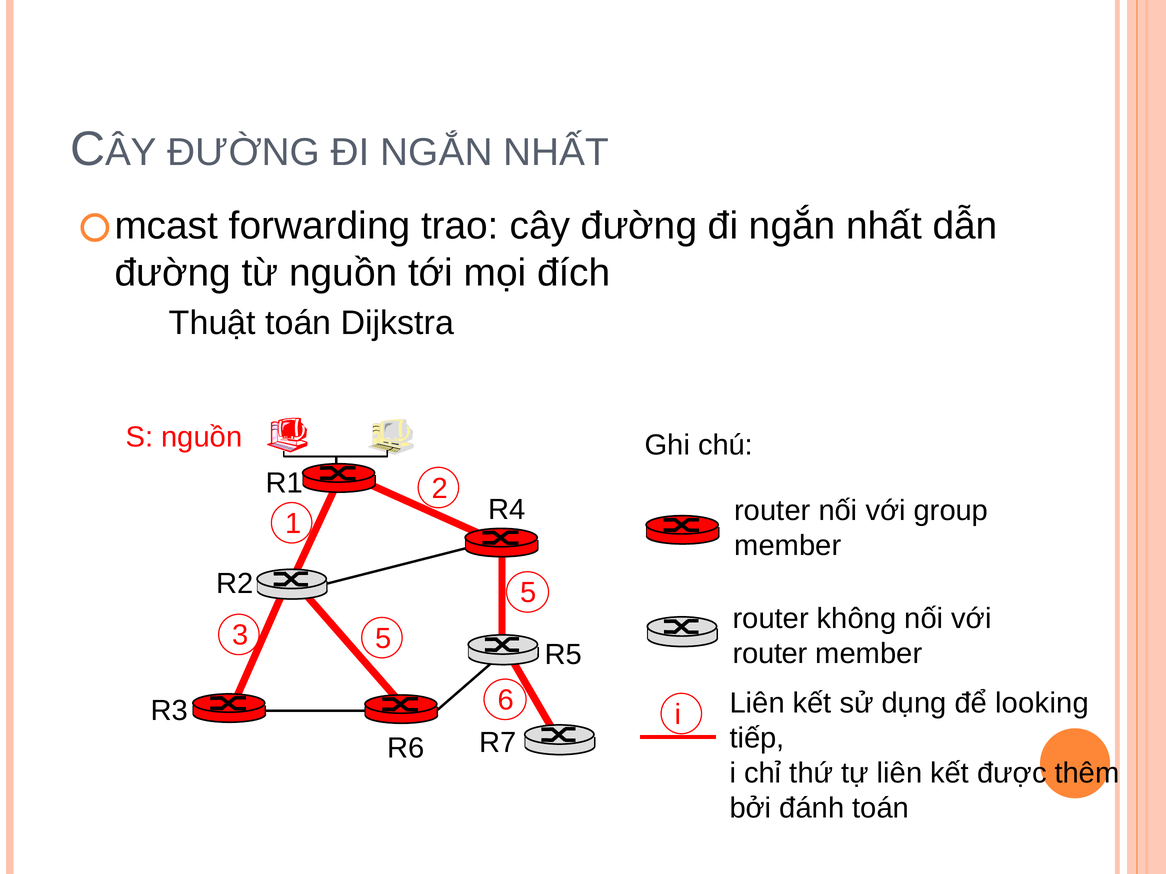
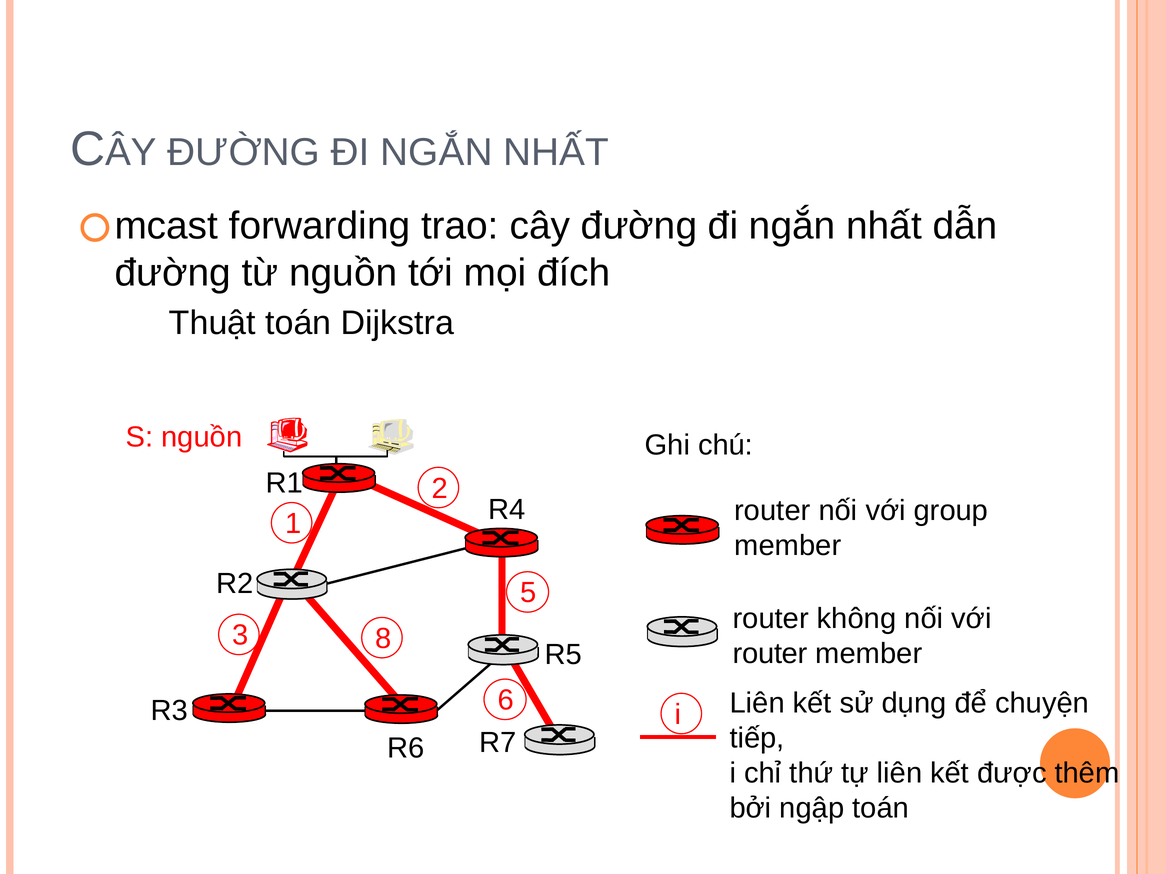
3 5: 5 -> 8 (383, 639)
looking: looking -> chuyện (1042, 703)
đánh: đánh -> ngập (812, 808)
